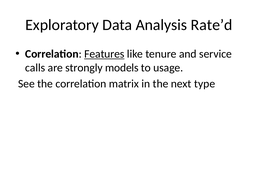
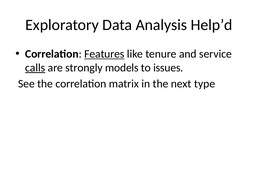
Rate’d: Rate’d -> Help’d (212, 25)
calls underline: none -> present (35, 68)
usage: usage -> issues (168, 68)
